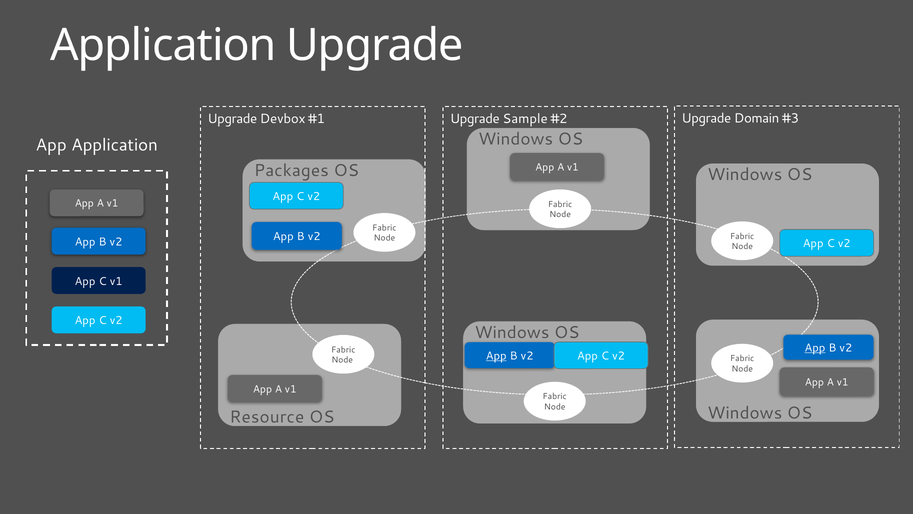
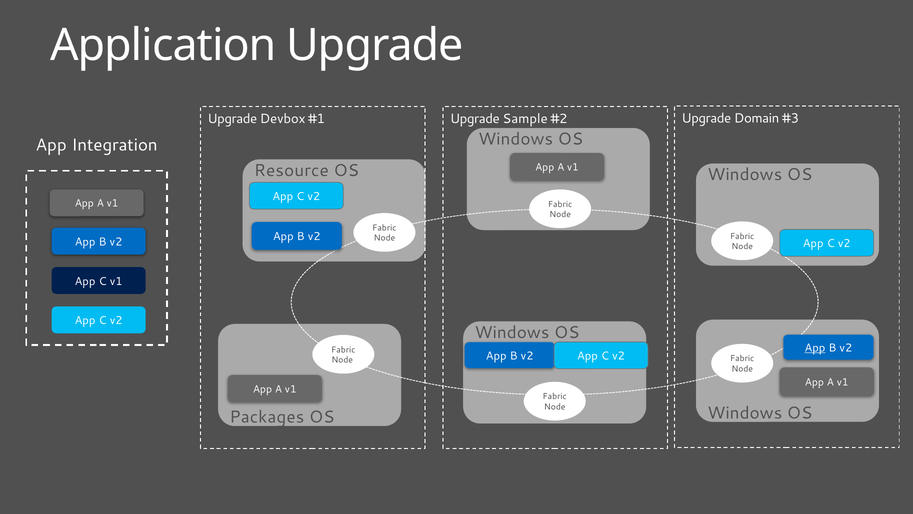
App Application: Application -> Integration (115, 145)
Packages: Packages -> Resource (291, 170)
App underline: present -> none (496, 356)
Resource: Resource -> Packages (267, 417)
